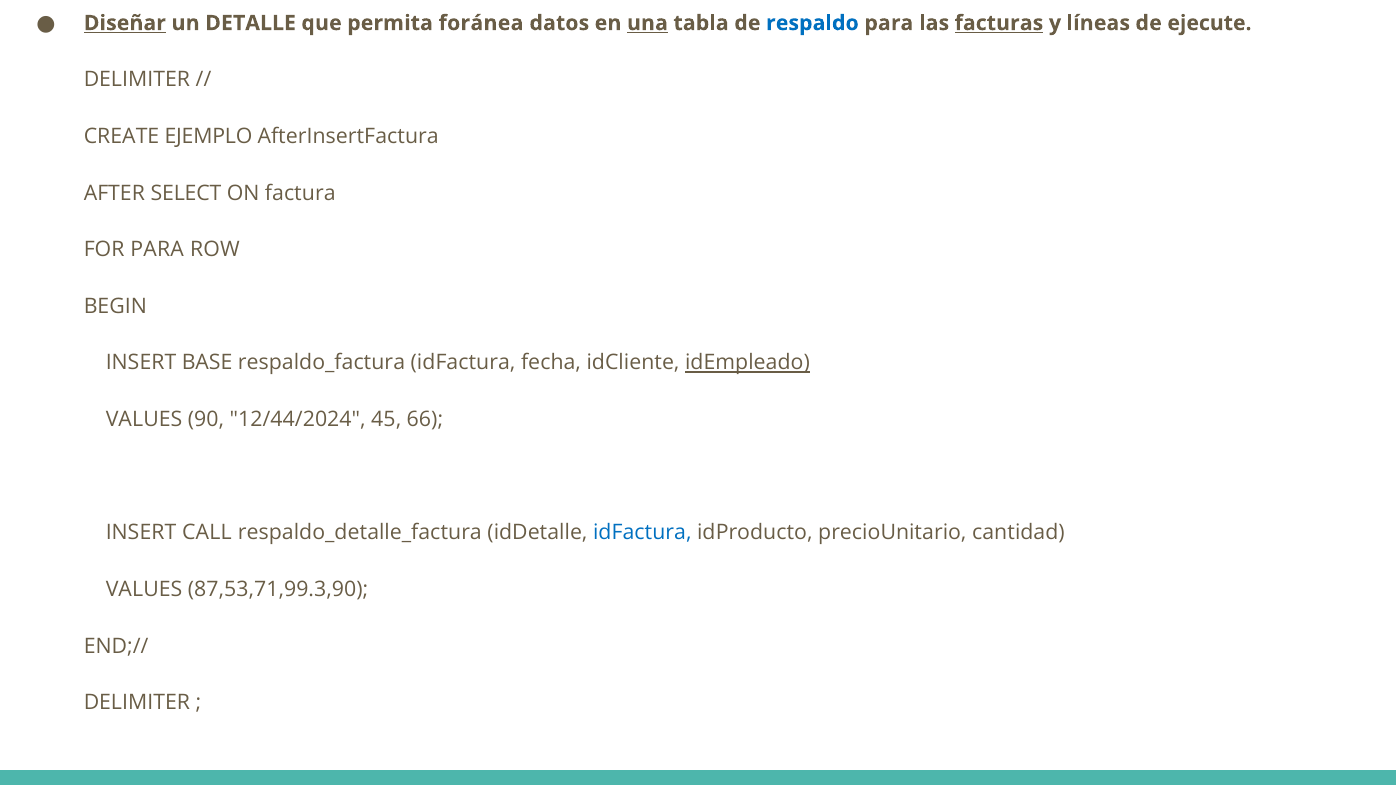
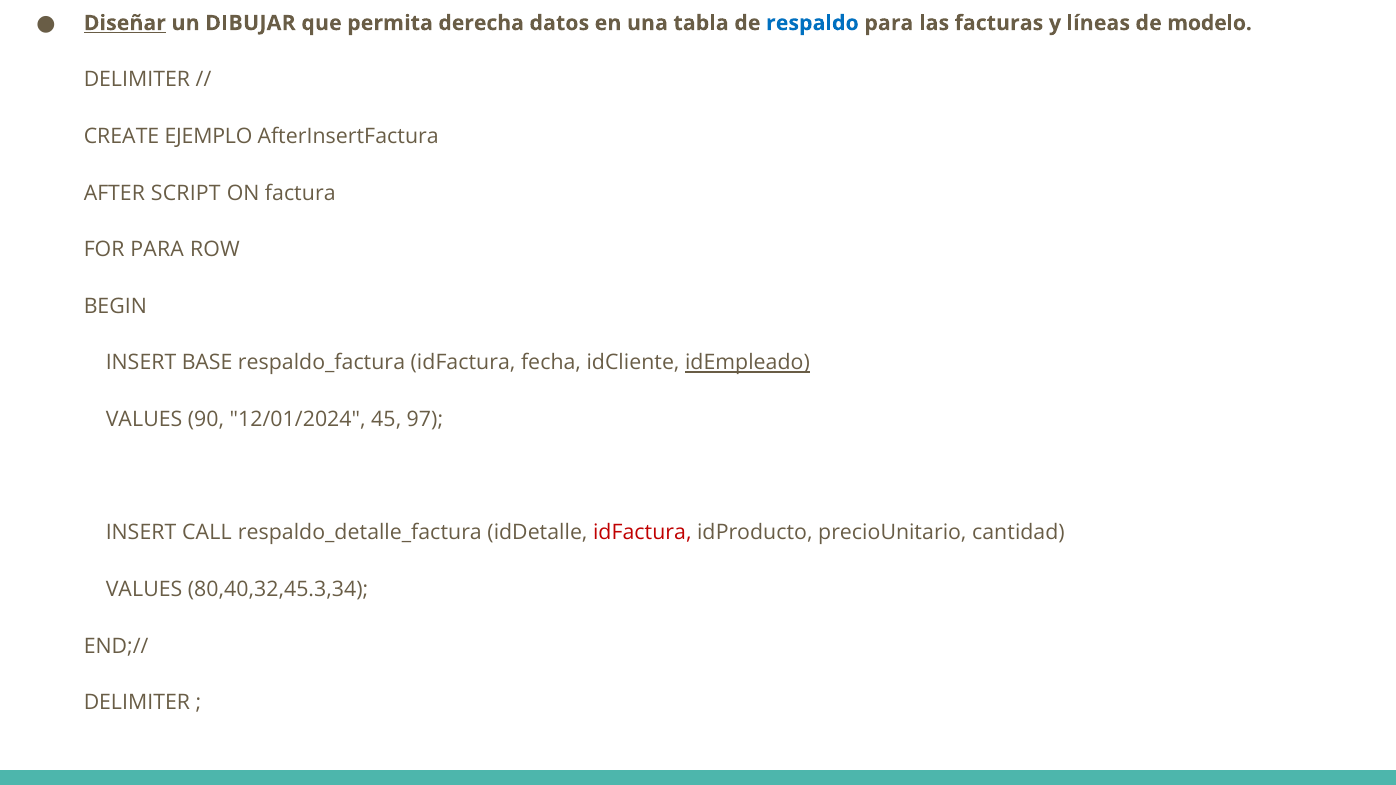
DETALLE: DETALLE -> DIBUJAR (250, 23)
foránea: foránea -> derecha (481, 23)
una underline: present -> none (647, 23)
facturas underline: present -> none (999, 23)
ejecute: ejecute -> modelo (1210, 23)
SELECT: SELECT -> SCRIPT (186, 193)
12/44/2024: 12/44/2024 -> 12/01/2024 (298, 420)
66: 66 -> 97 (425, 420)
idFactura colour: blue -> red (642, 533)
87,53,71,99.3,90: 87,53,71,99.3,90 -> 80,40,32,45.3,34 (278, 590)
